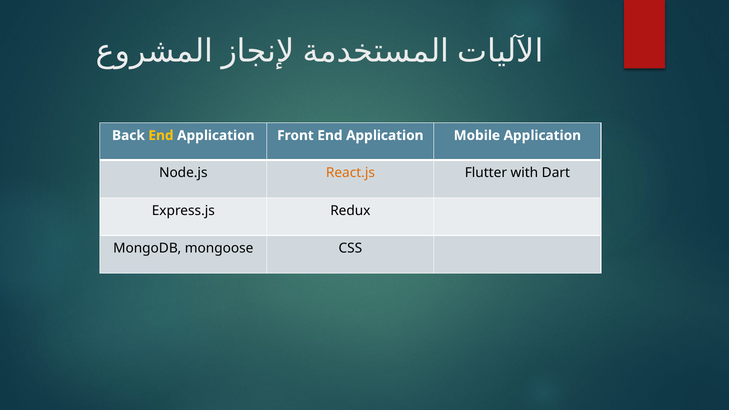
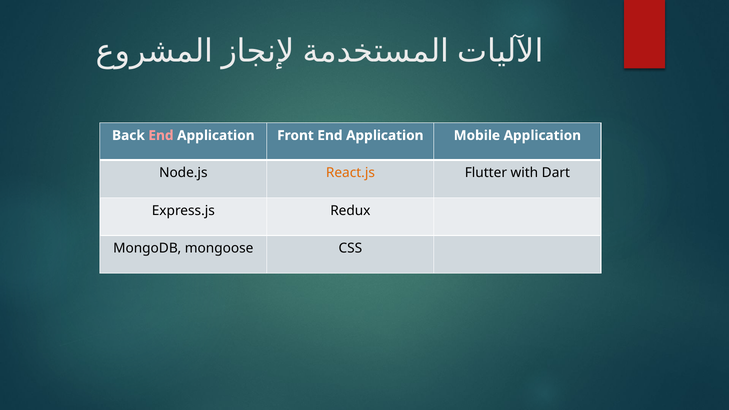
End colour: yellow -> pink (161, 135)
